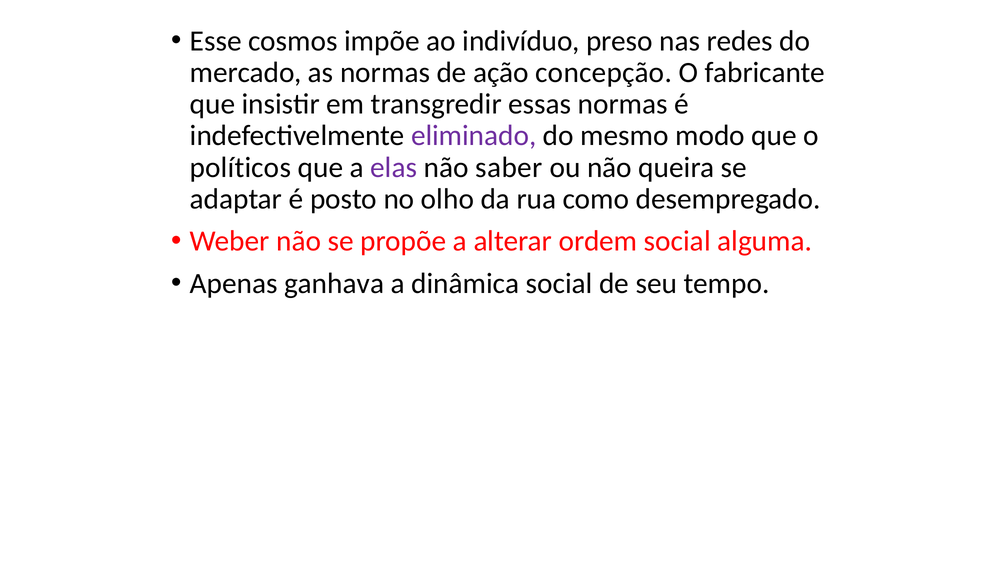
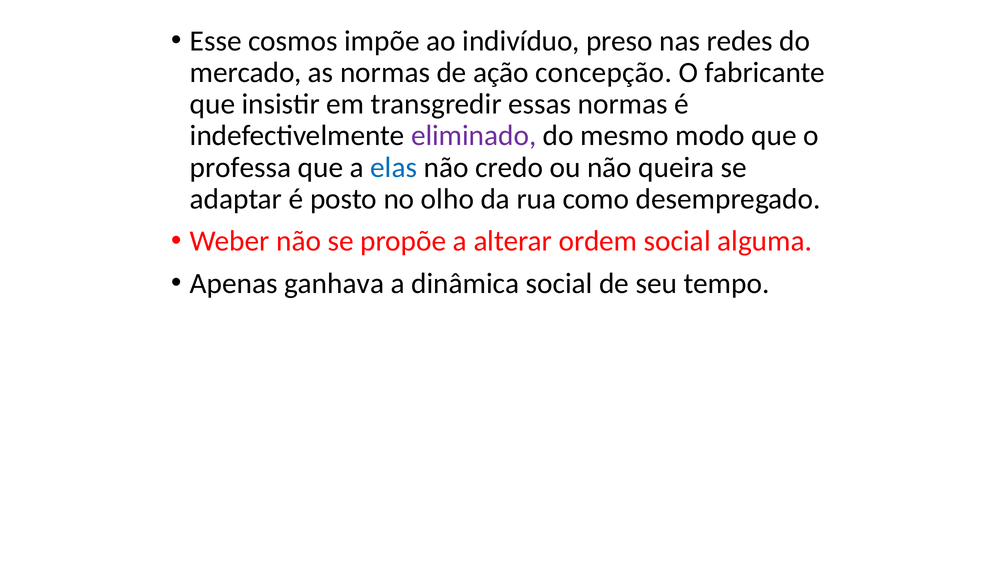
políticos: políticos -> professa (241, 167)
elas colour: purple -> blue (394, 167)
saber: saber -> credo (509, 167)
